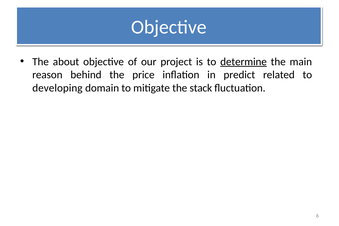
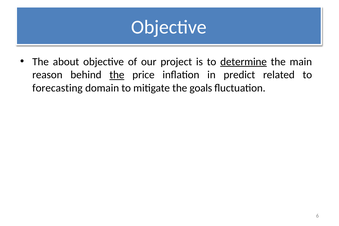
the underline: none -> present (117, 75)
developing: developing -> forecasting (57, 88)
stack: stack -> goals (201, 88)
